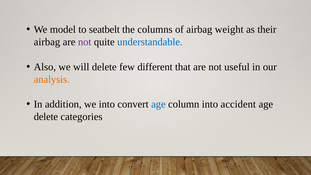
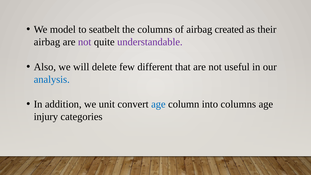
weight: weight -> created (229, 30)
understandable colour: blue -> purple (150, 42)
analysis colour: orange -> blue (52, 79)
we into: into -> unit (107, 104)
into accident: accident -> columns (238, 104)
delete: delete -> injury (46, 117)
